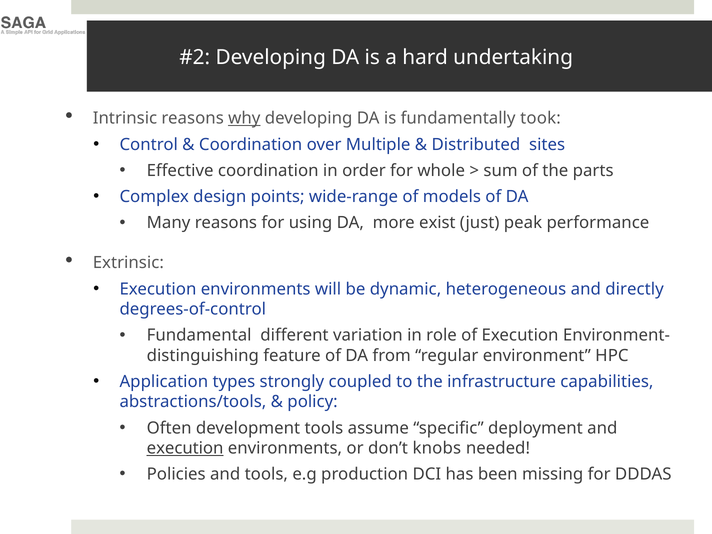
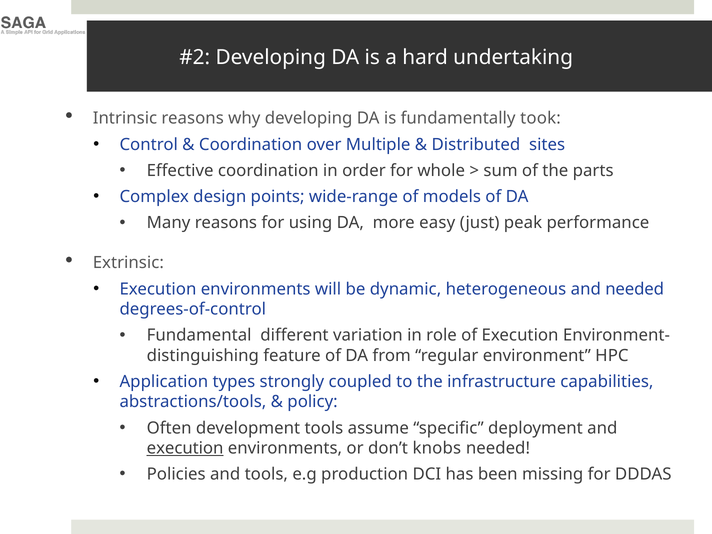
why underline: present -> none (244, 118)
exist: exist -> easy (437, 223)
and directly: directly -> needed (635, 289)
